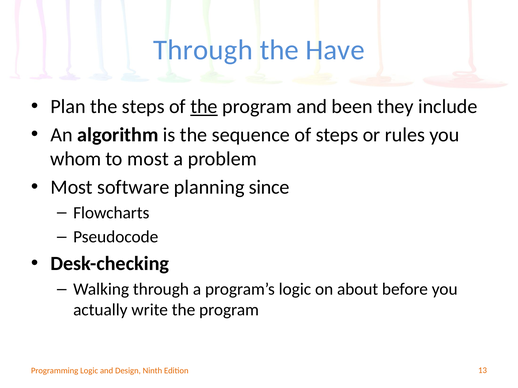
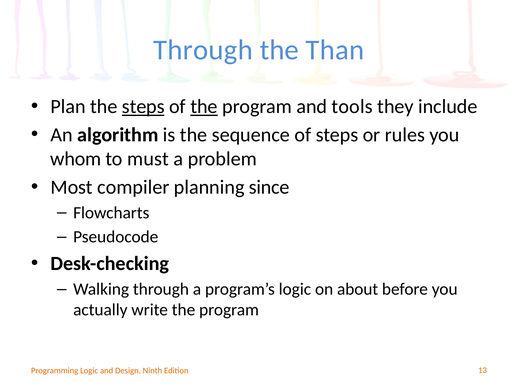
Have: Have -> Than (335, 50)
steps underline: none -> present (143, 107)
been: been -> tools (352, 107)
to most: most -> must (148, 159)
software: software -> compiler (133, 187)
